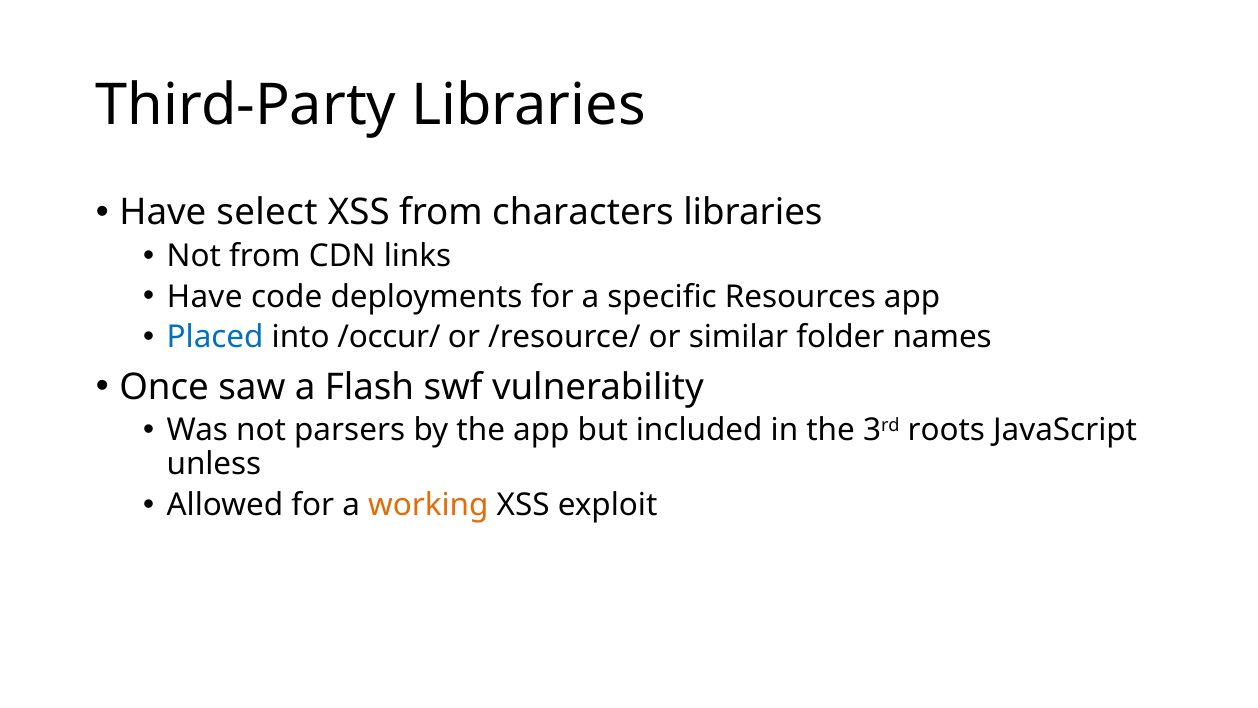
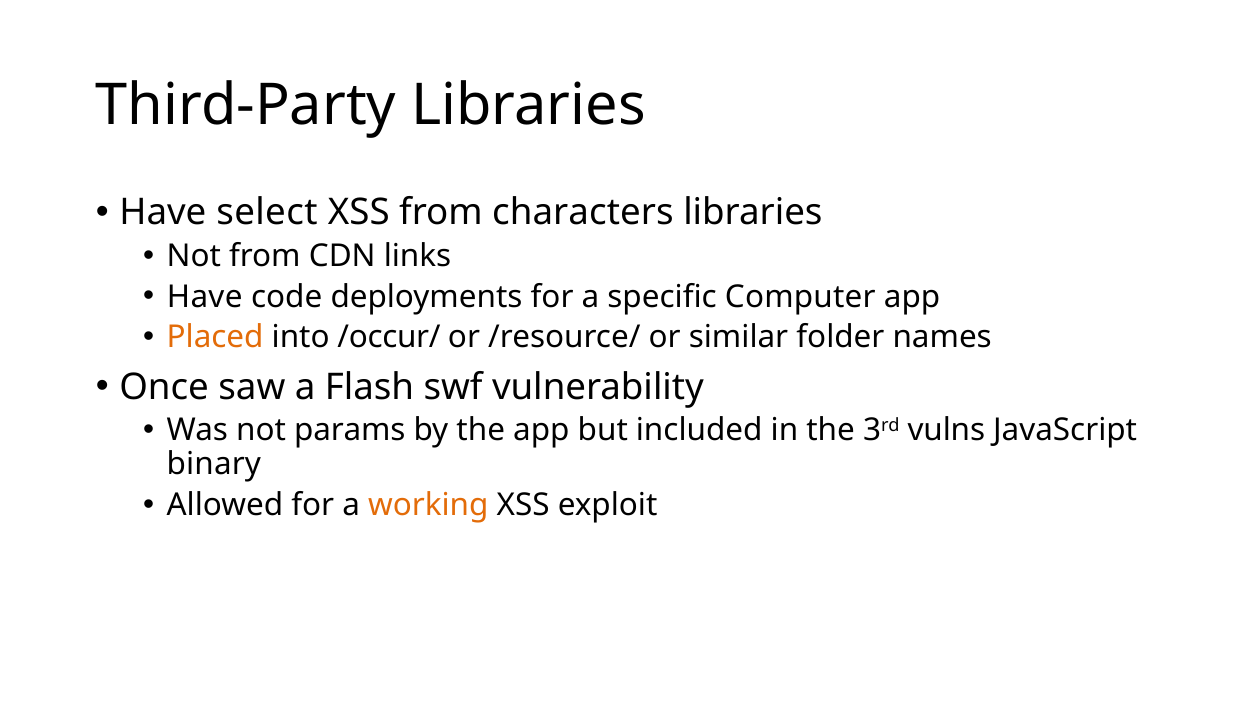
Resources: Resources -> Computer (800, 297)
Placed colour: blue -> orange (215, 337)
parsers: parsers -> params (350, 430)
roots: roots -> vulns (946, 430)
unless: unless -> binary (214, 464)
